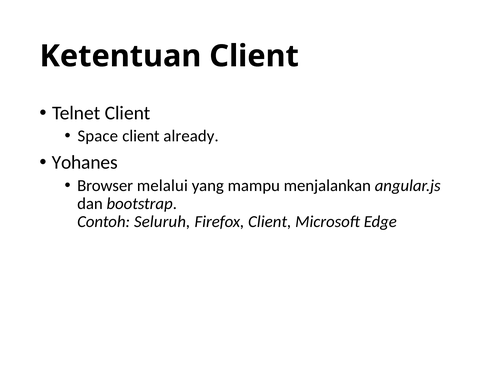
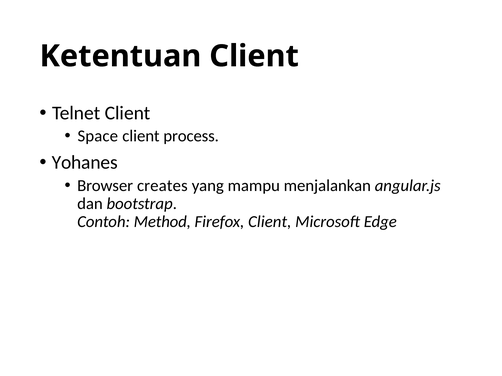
already: already -> process (191, 136)
melalui: melalui -> creates (162, 186)
Seluruh: Seluruh -> Method (162, 222)
